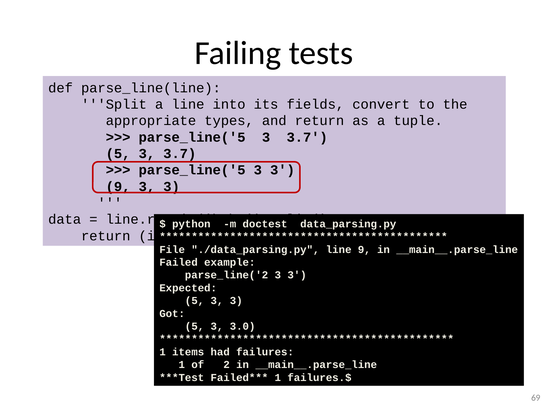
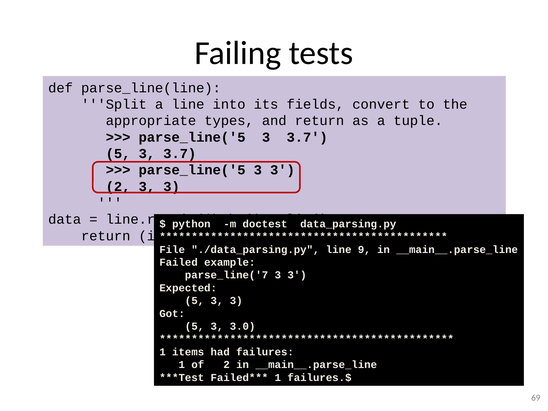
9: 9 -> 2 (118, 187)
parse_line('2: parse_line('2 -> parse_line('7 (227, 275)
